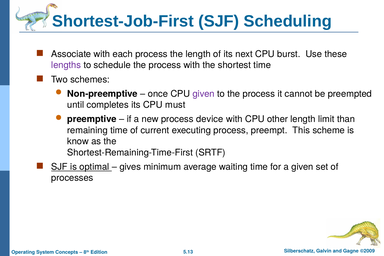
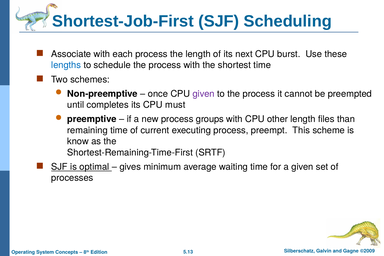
lengths colour: purple -> blue (66, 65)
device: device -> groups (210, 119)
limit: limit -> files (326, 119)
